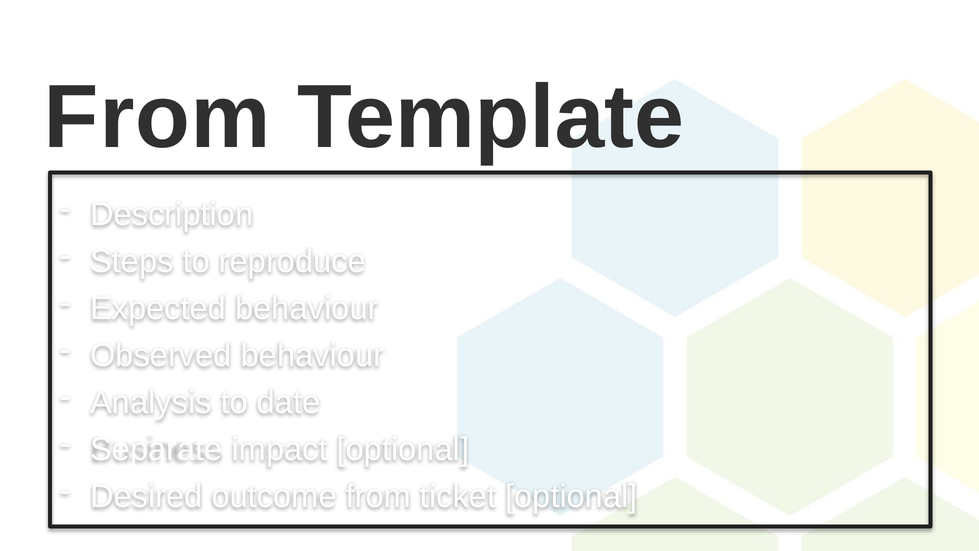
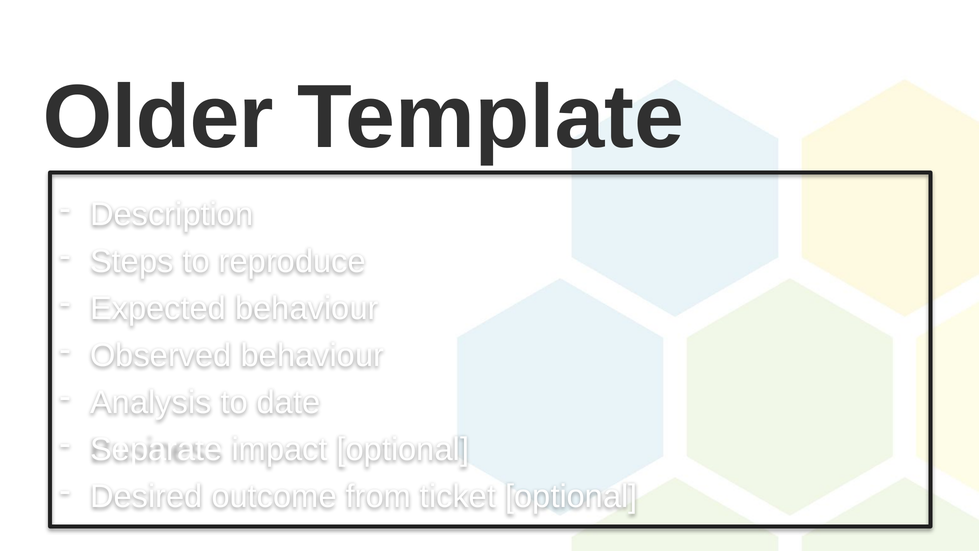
From: From -> Older (158, 118)
